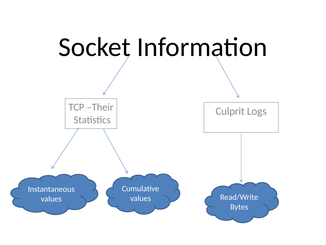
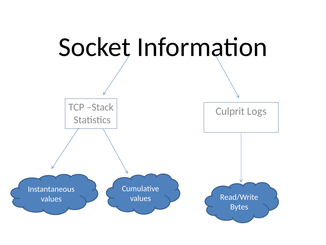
Their: Their -> Stack (100, 107)
